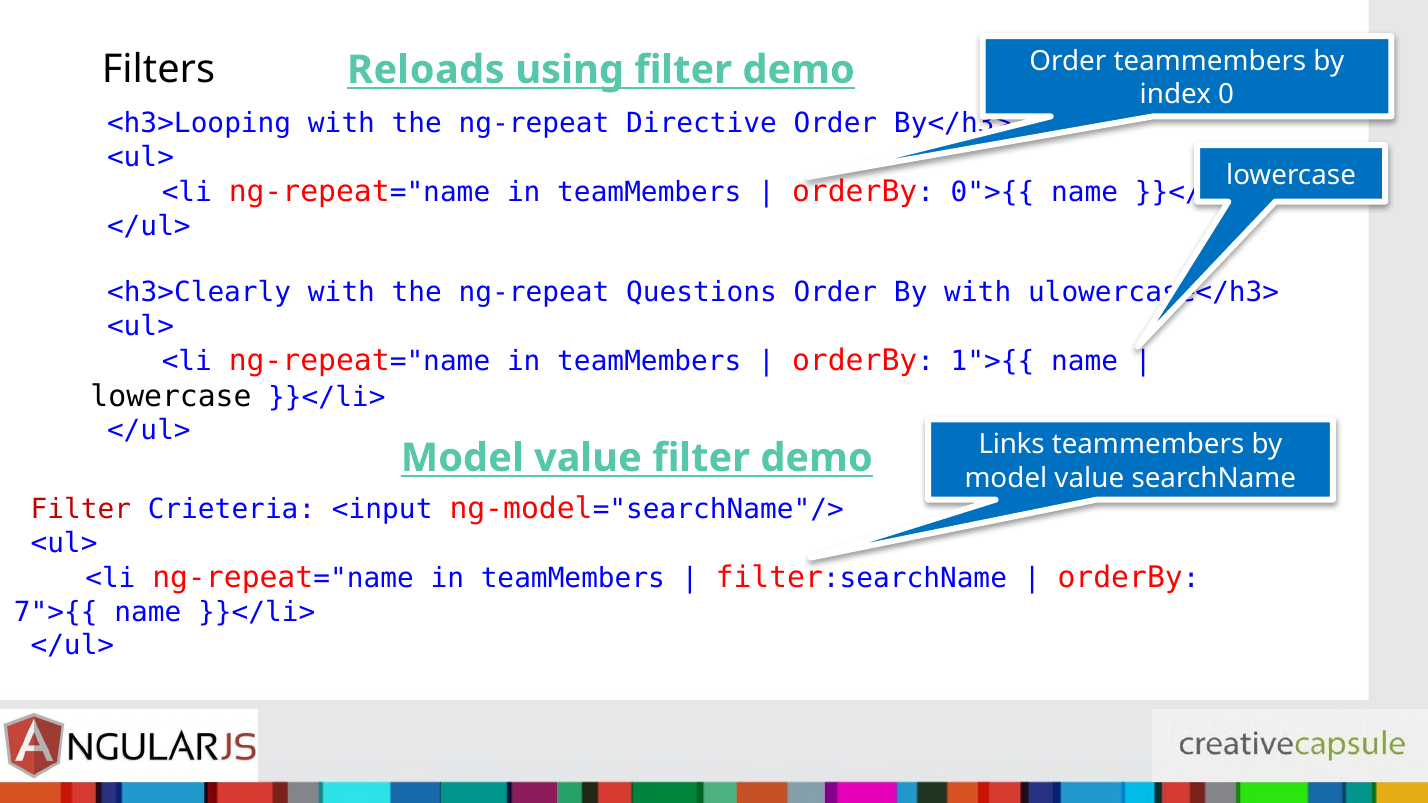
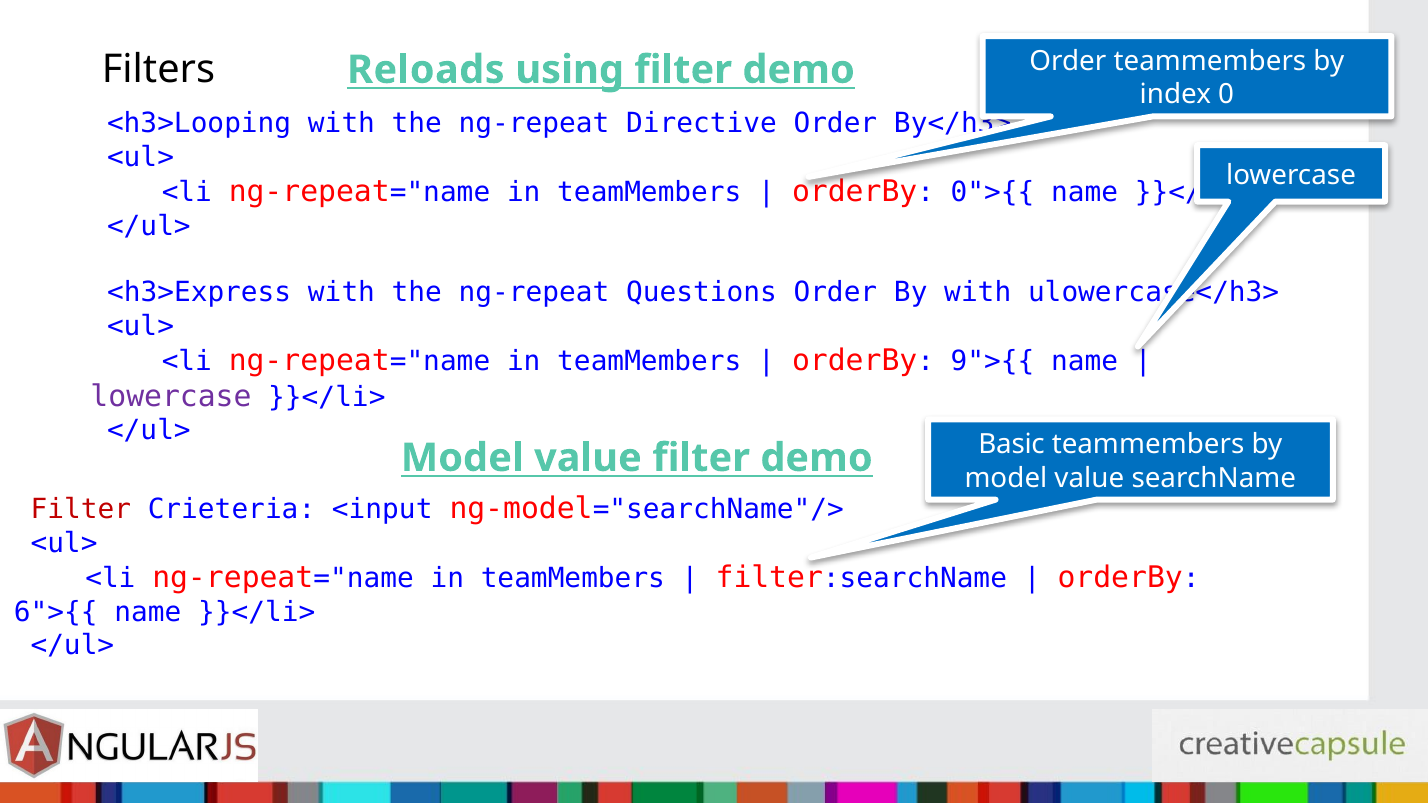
<h3>Clearly: <h3>Clearly -> <h3>Express (199, 293)
1">{{: 1">{{ -> 9">{{ (992, 361)
lowercase colour: black -> purple (171, 397)
Links: Links -> Basic (1012, 445)
7">{{: 7">{{ -> 6">{{ (56, 612)
